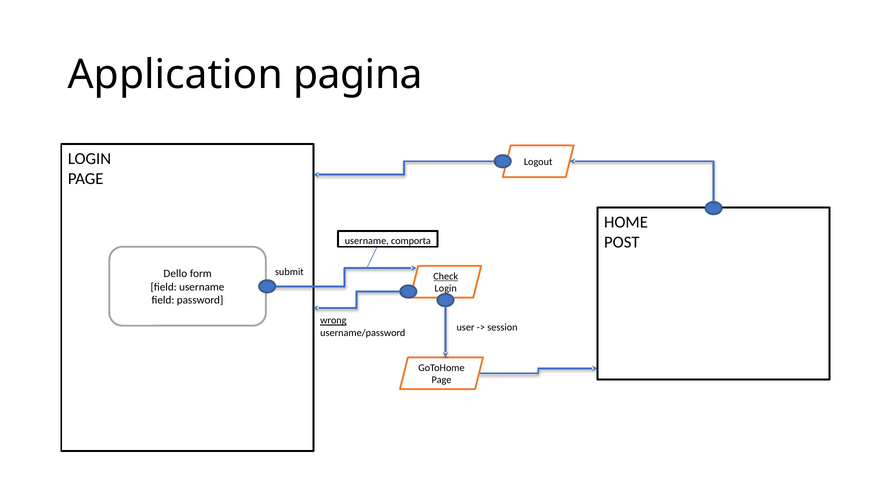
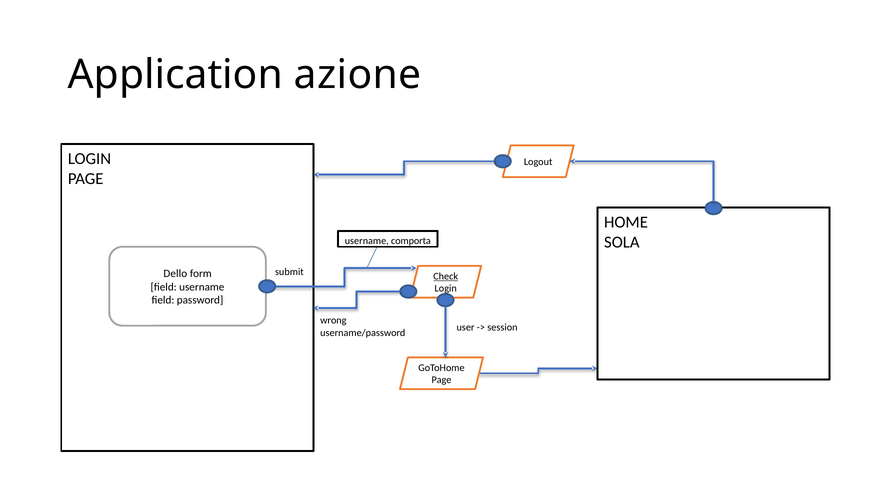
pagina: pagina -> azione (358, 75)
POST: POST -> SOLA (622, 242)
wrong underline: present -> none (333, 321)
